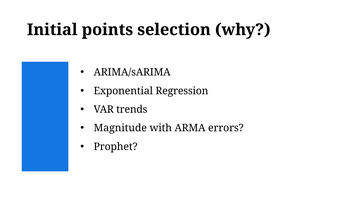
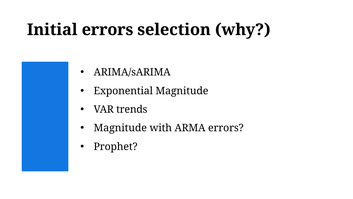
Initial points: points -> errors (107, 30)
Exponential Regression: Regression -> Magnitude (182, 91)
